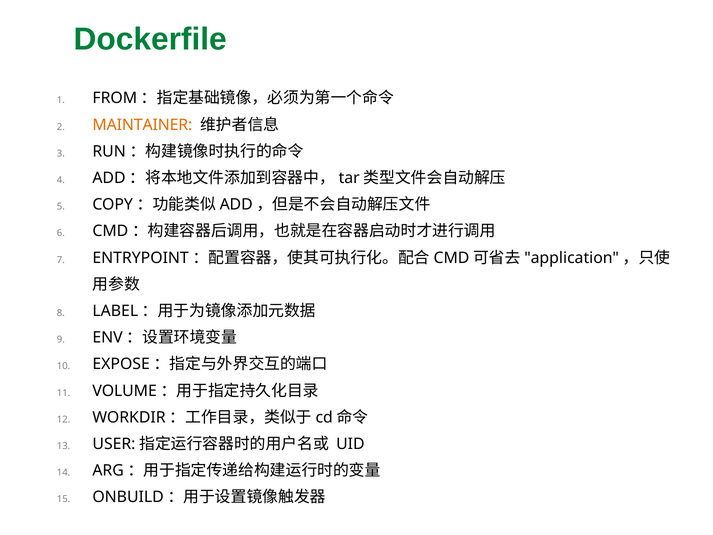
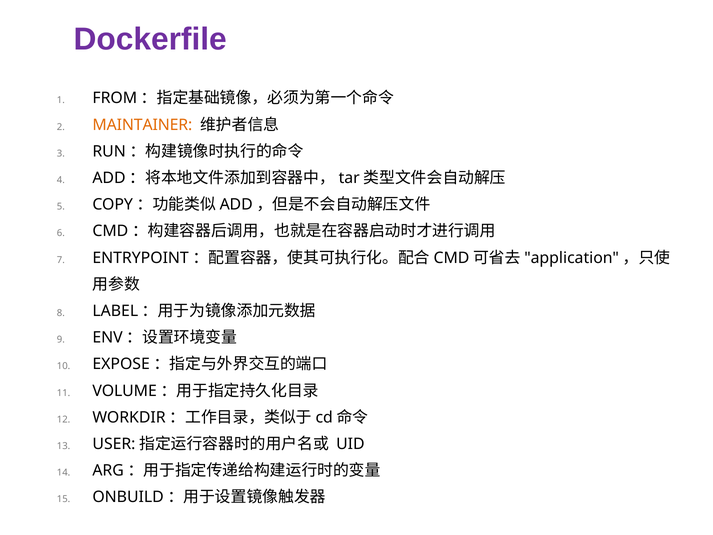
Dockerfile colour: green -> purple (150, 39)
